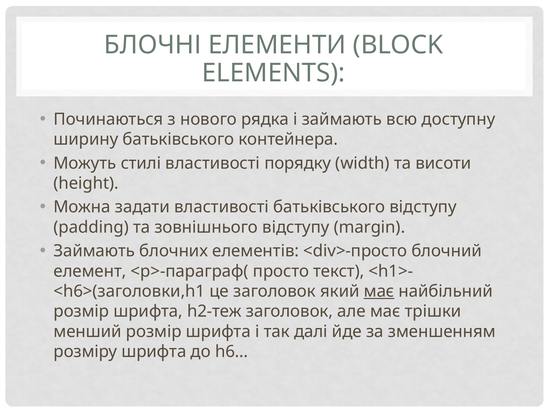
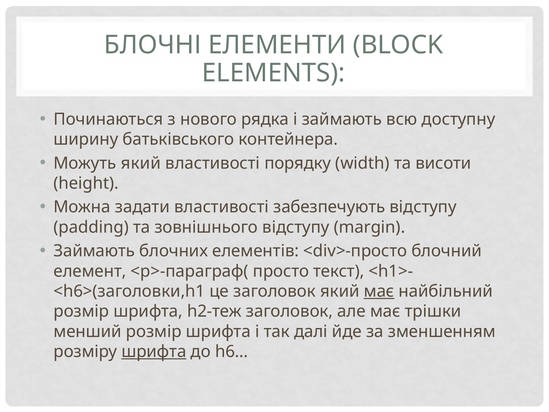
Можуть стилі: стилі -> який (141, 163)
властивості батьківського: батьківського -> забезпечують (329, 207)
шрифта underline: none -> present (154, 352)
